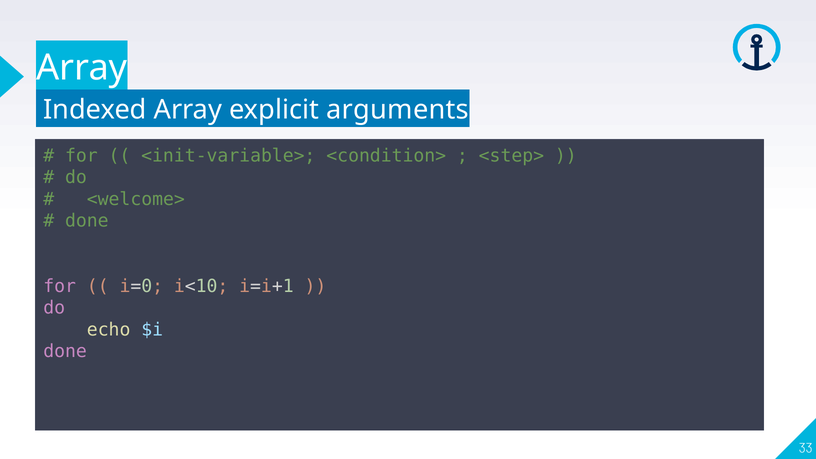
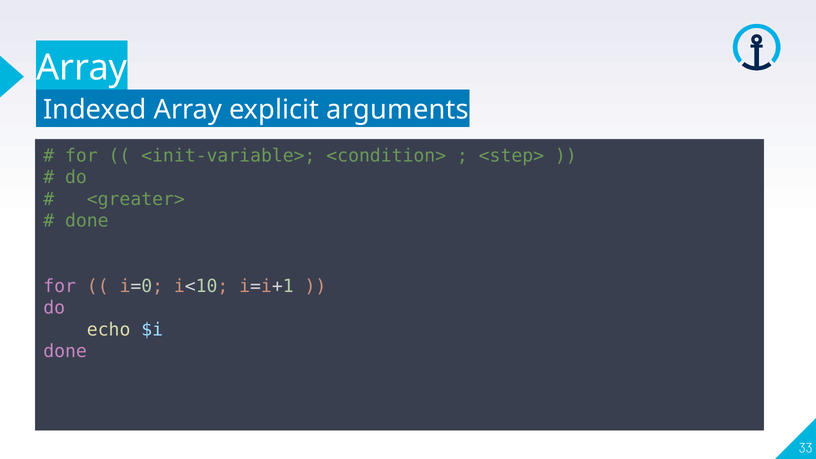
<welcome>: <welcome> -> <greater> (136, 199)
